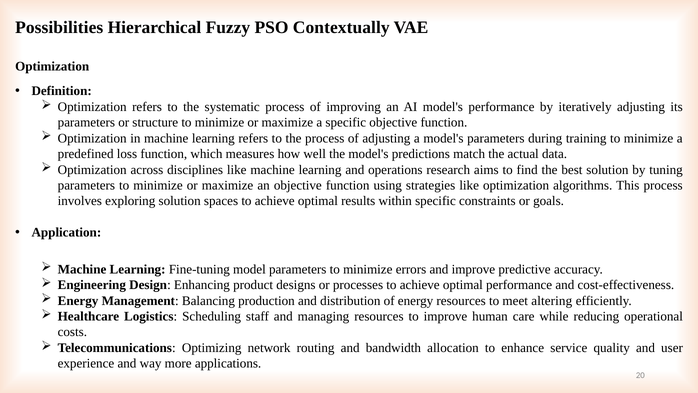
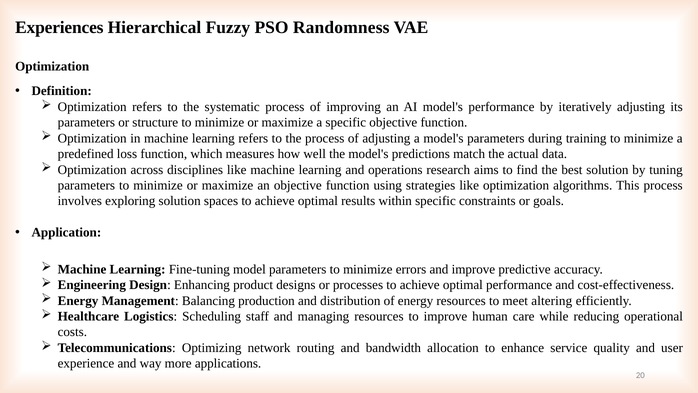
Possibilities: Possibilities -> Experiences (59, 28)
Contextually: Contextually -> Randomness (341, 28)
